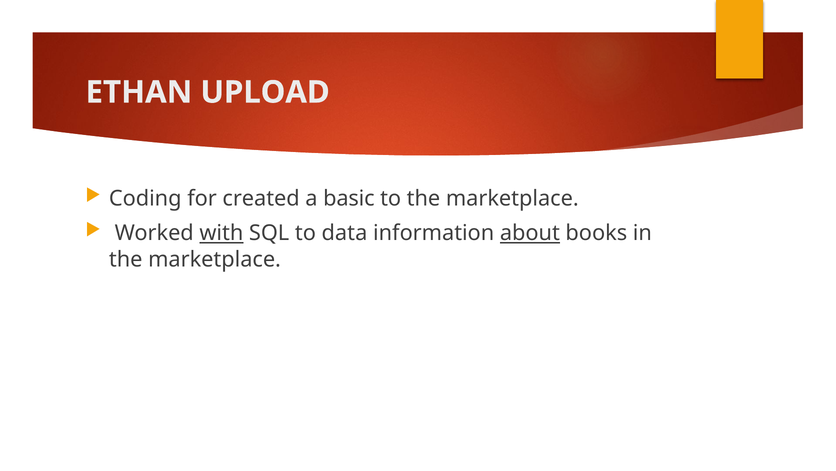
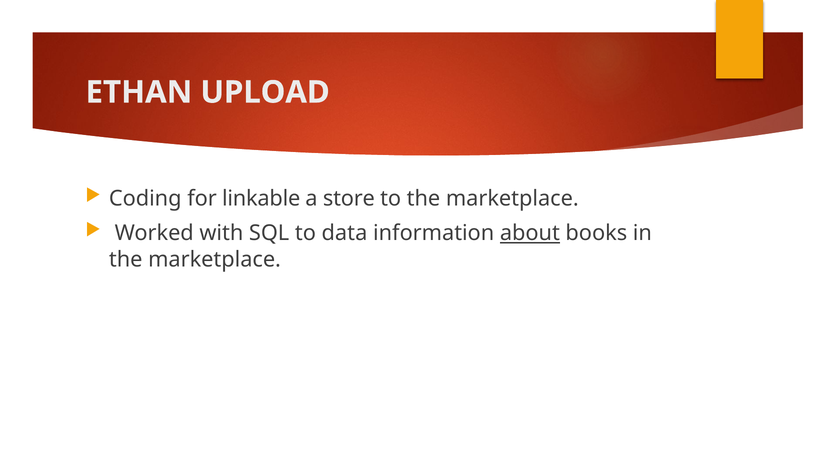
created: created -> linkable (261, 198)
basic: basic -> store (349, 198)
with underline: present -> none (221, 233)
